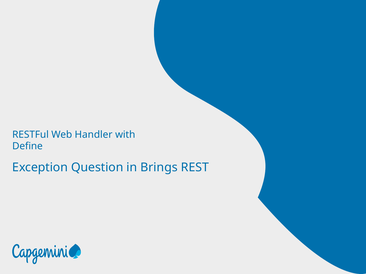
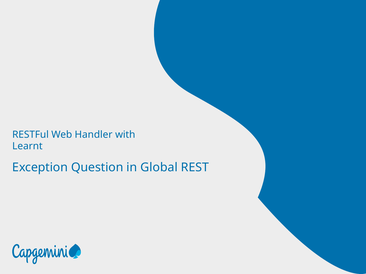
Define: Define -> Learnt (27, 146)
Brings: Brings -> Global (159, 168)
